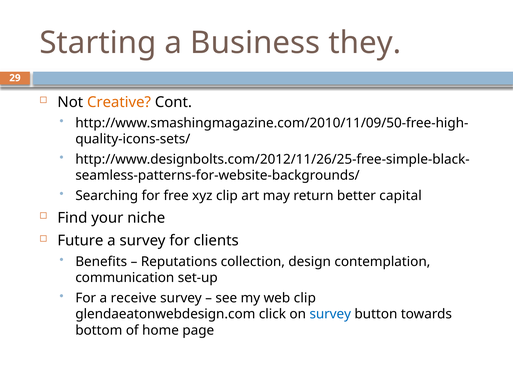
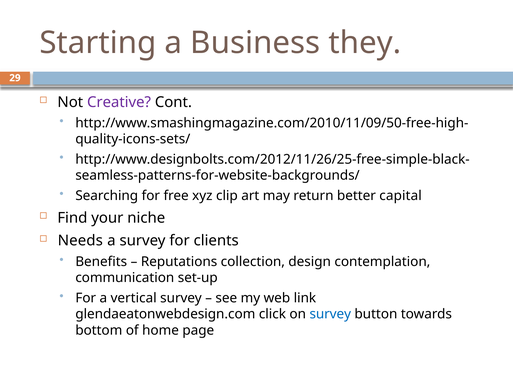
Creative colour: orange -> purple (119, 102)
Future: Future -> Needs (80, 241)
receive: receive -> vertical (134, 298)
web clip: clip -> link (305, 298)
